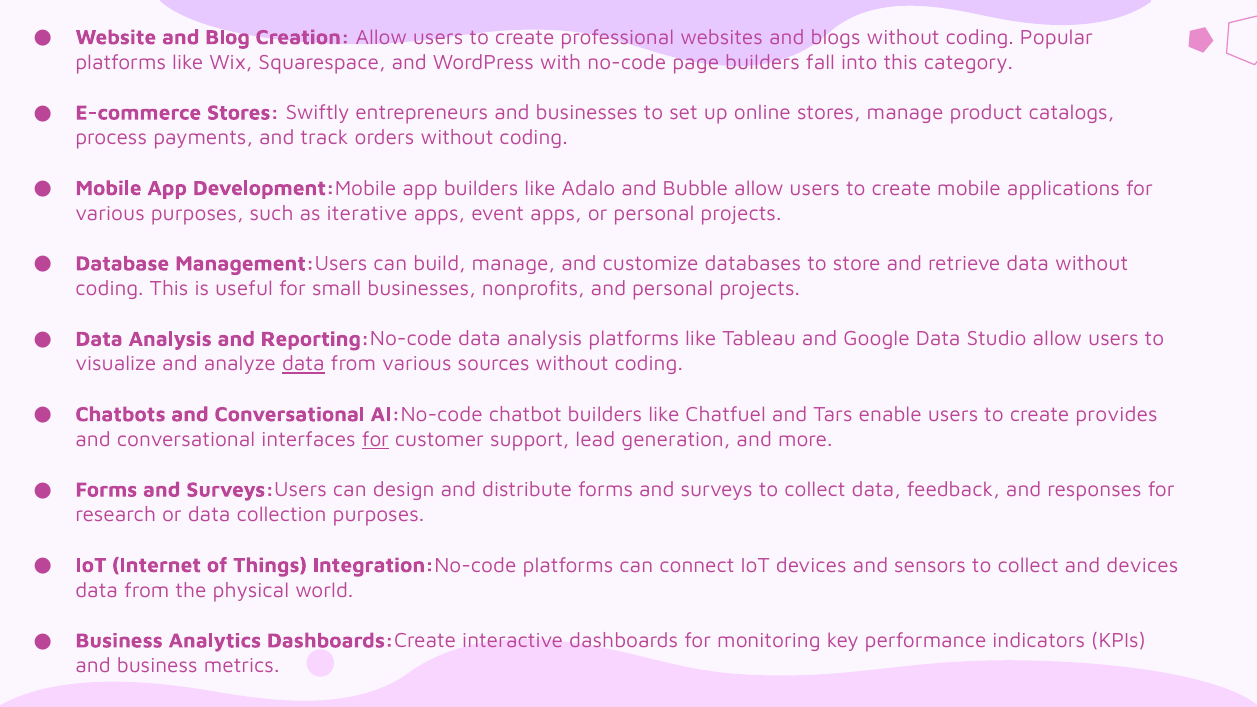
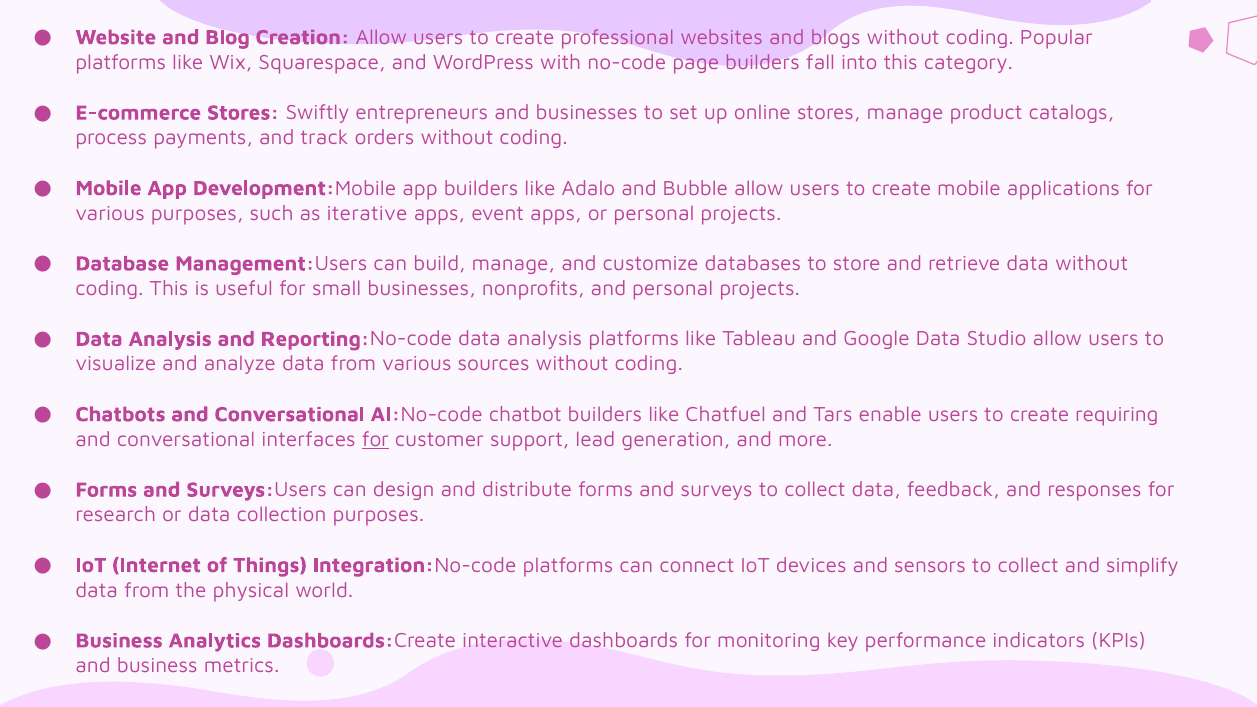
data underline: present -> none (303, 364)
provides: provides -> requiring (1117, 414)
and devices: devices -> simplify (1142, 565)
